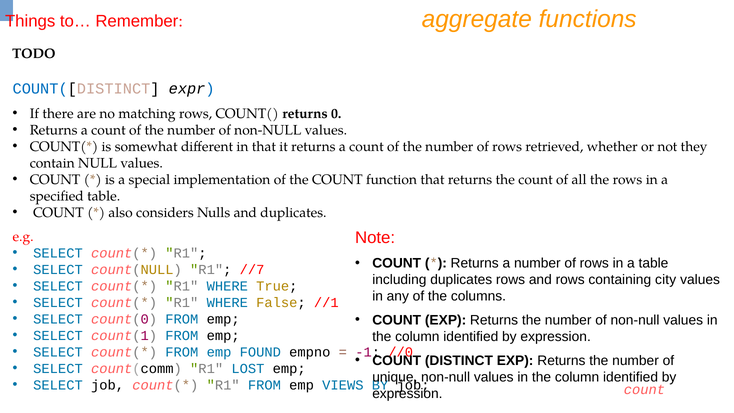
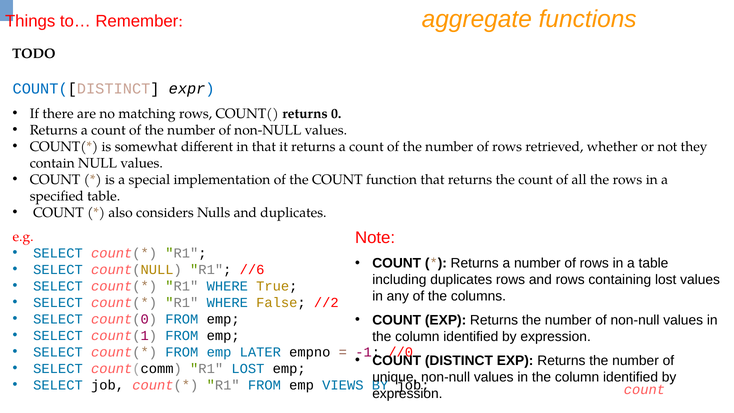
//7: //7 -> //6 (252, 269)
containing city: city -> lost (666, 280)
//1: //1 -> //2 (326, 302)
FOUND: FOUND -> LATER (260, 352)
